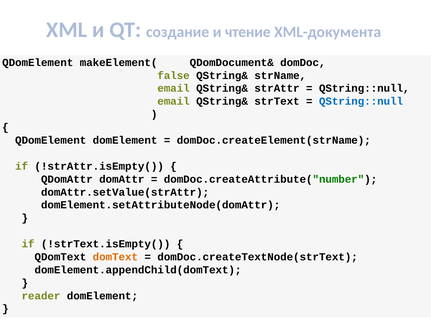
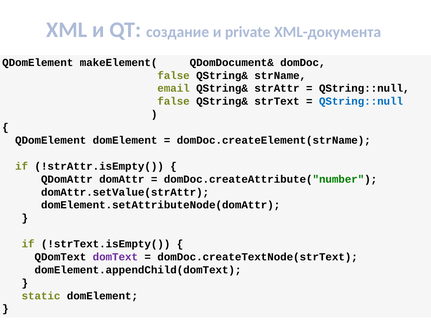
чтение: чтение -> private (248, 32)
email: email -> false (174, 101)
domText colour: orange -> purple (115, 256)
reader: reader -> static (41, 295)
